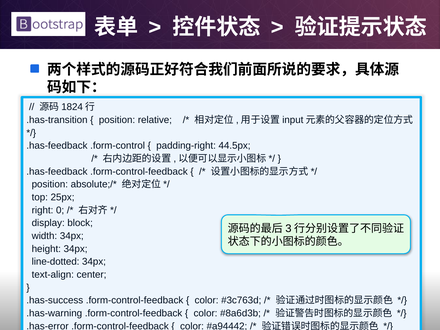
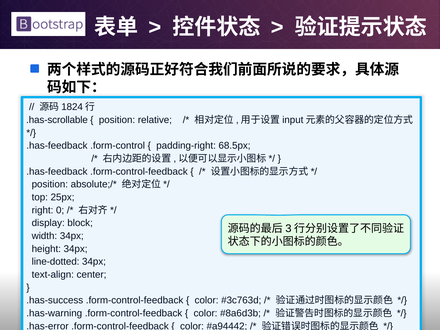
.has-transition: .has-transition -> .has-scrollable (57, 120)
44.5px: 44.5px -> 68.5px (235, 146)
